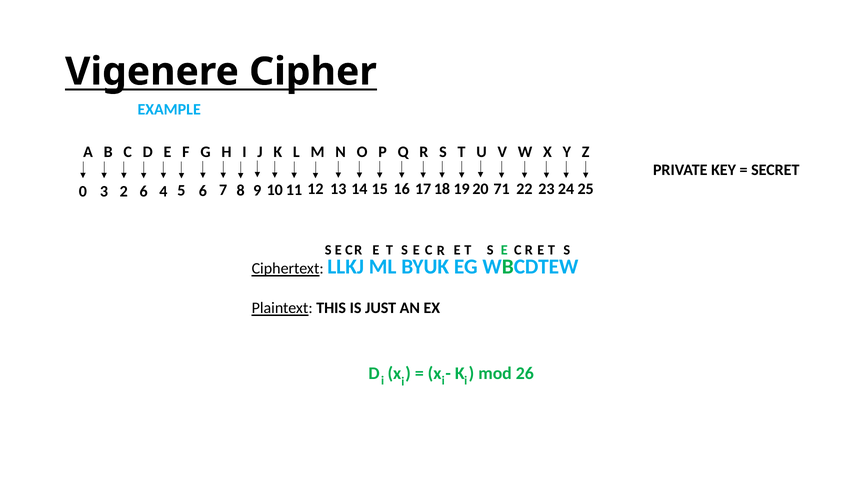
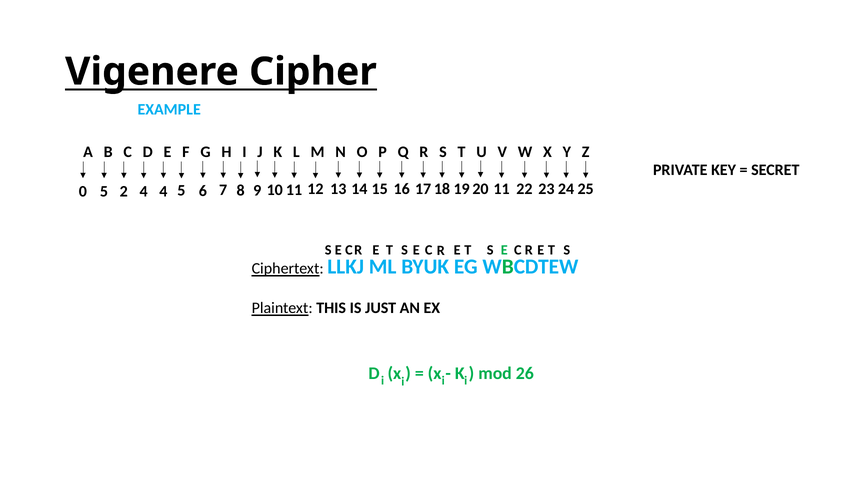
0 3: 3 -> 5 (104, 191)
2 6: 6 -> 4 (144, 191)
71: 71 -> 11 (502, 189)
